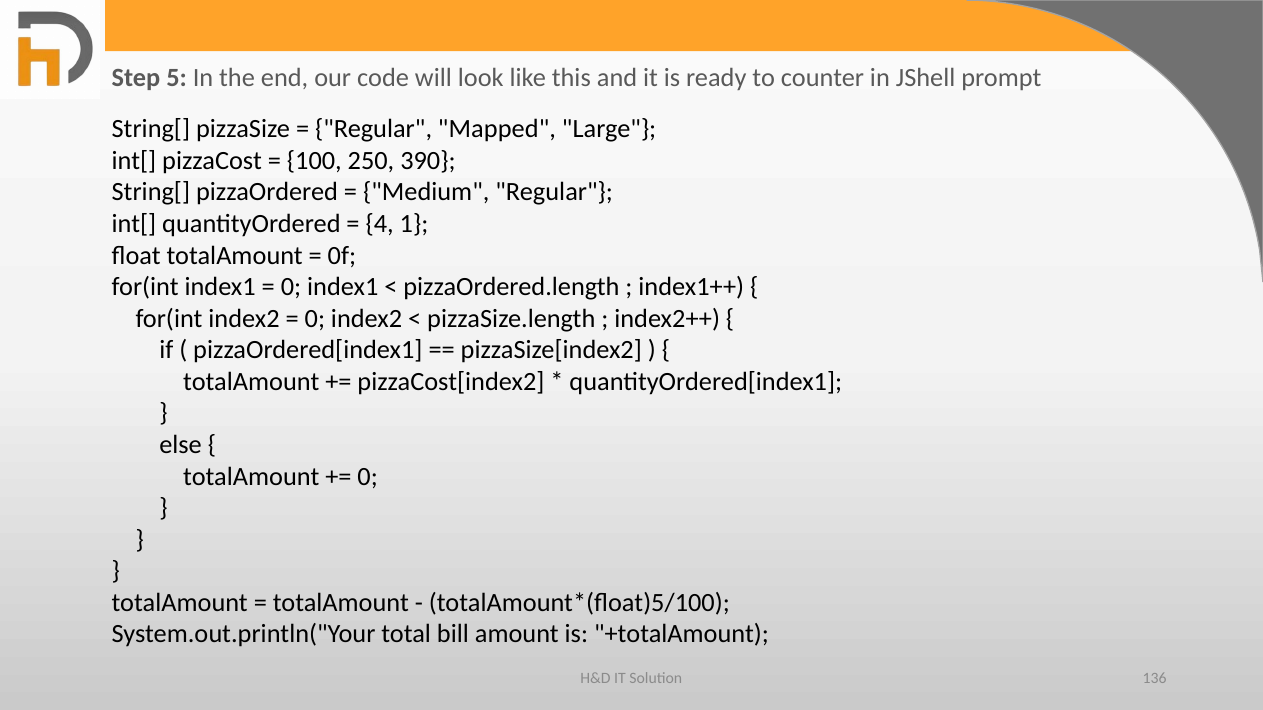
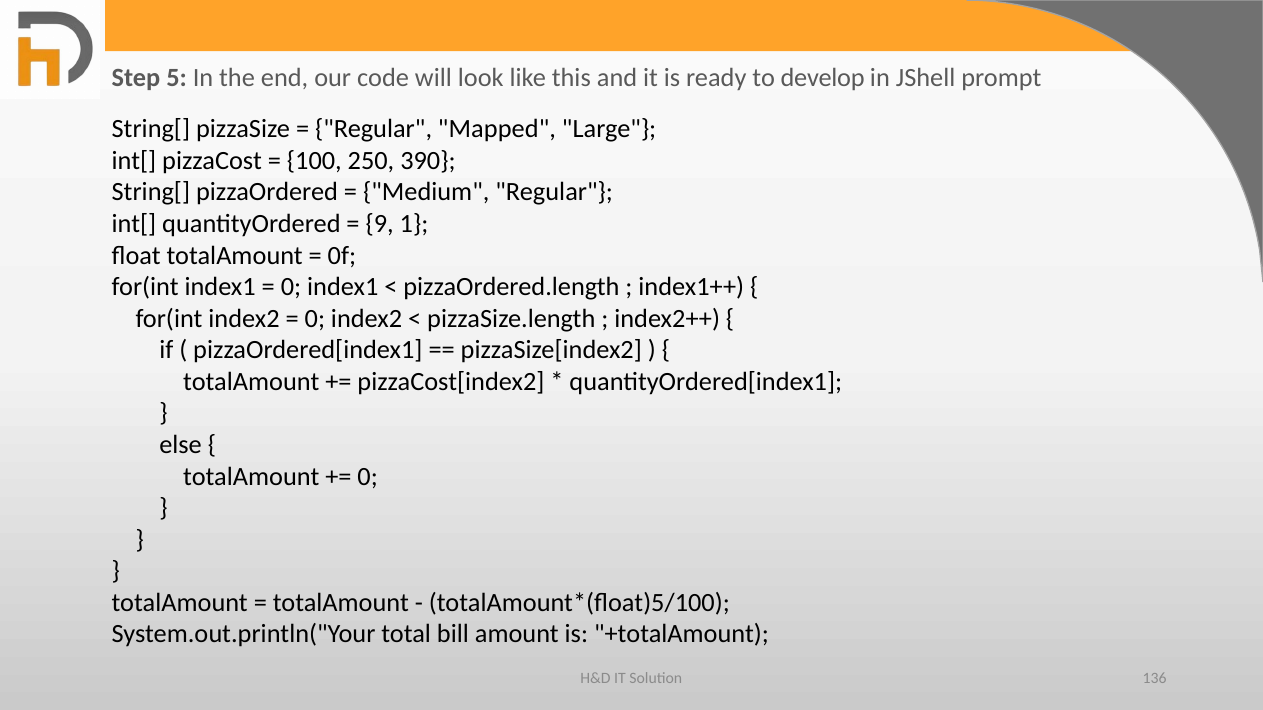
counter: counter -> develop (823, 77)
4: 4 -> 9 (380, 224)
